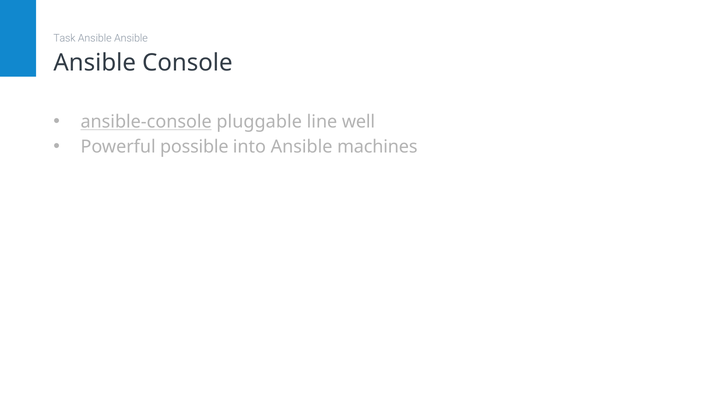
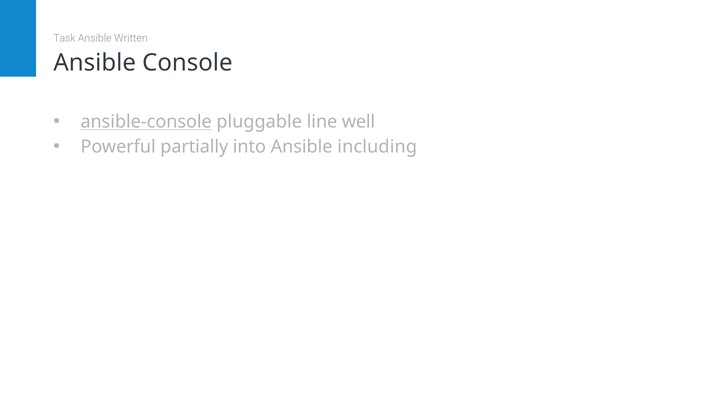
Ansible Ansible: Ansible -> Written (131, 38)
possible: possible -> partially (194, 147)
machines: machines -> including (377, 147)
